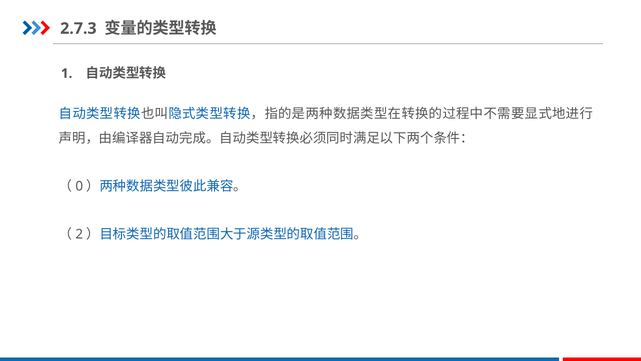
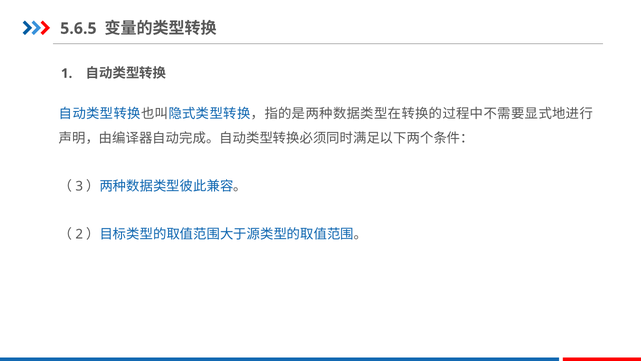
2.7.3: 2.7.3 -> 5.6.5 (78, 28)
0: 0 -> 3 (79, 186)
